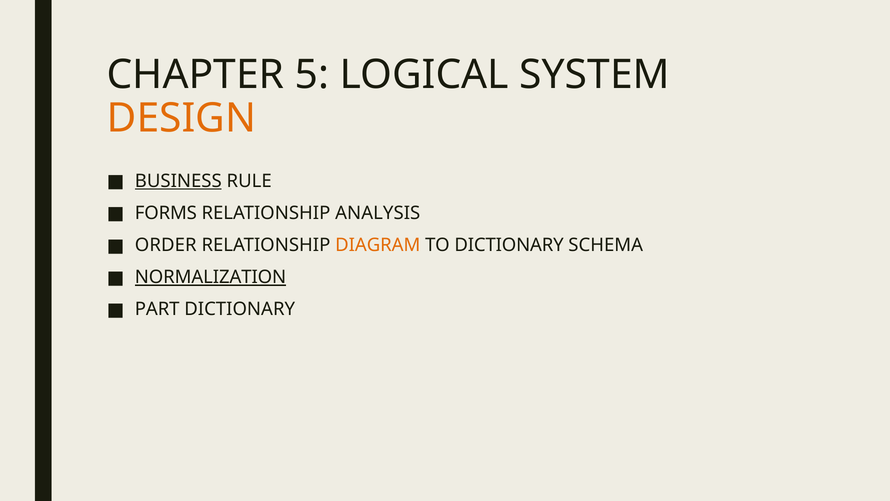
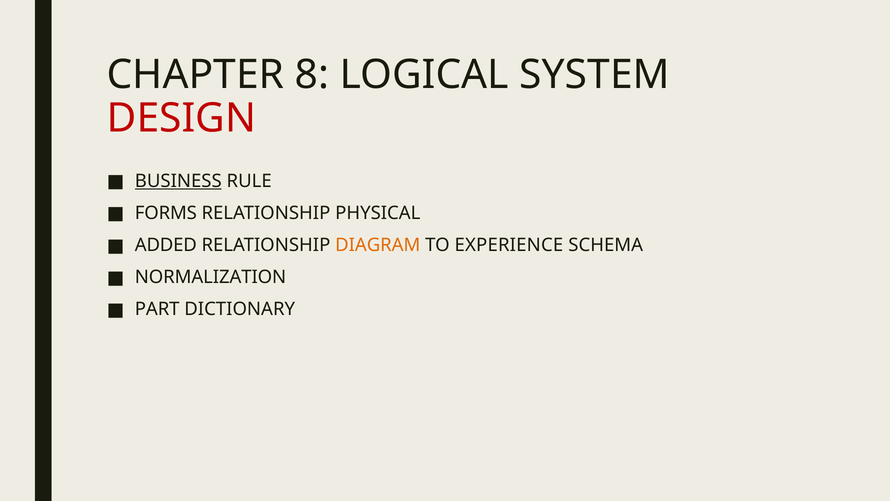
5: 5 -> 8 (312, 75)
DESIGN colour: orange -> red (181, 118)
ANALYSIS: ANALYSIS -> PHYSICAL (378, 213)
ORDER: ORDER -> ADDED (166, 245)
TO DICTIONARY: DICTIONARY -> EXPERIENCE (509, 245)
NORMALIZATION underline: present -> none (211, 277)
